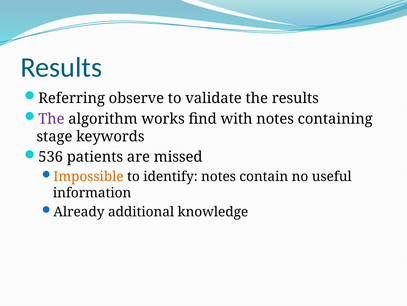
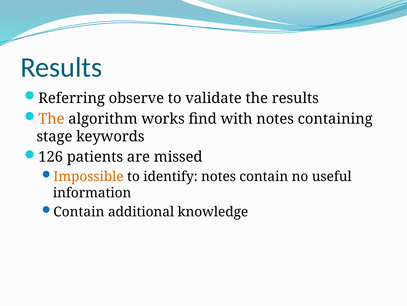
The colour: purple -> orange (51, 119)
536: 536 -> 126 (51, 157)
Already: Already -> Contain (79, 212)
